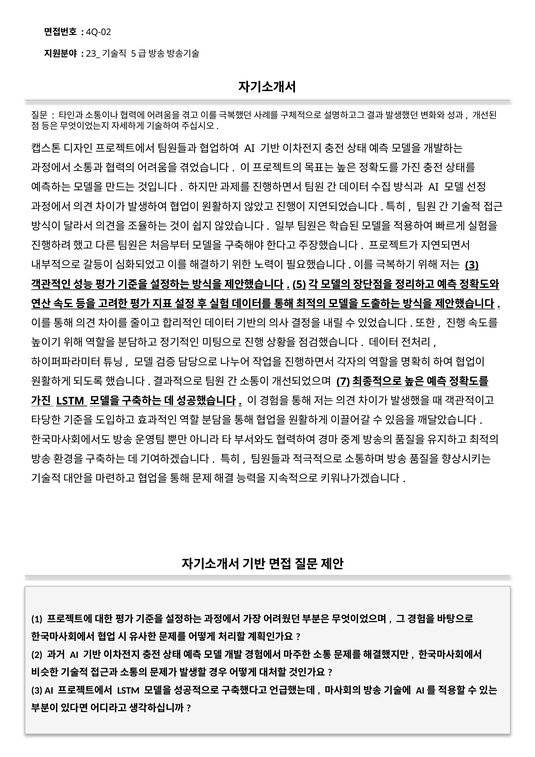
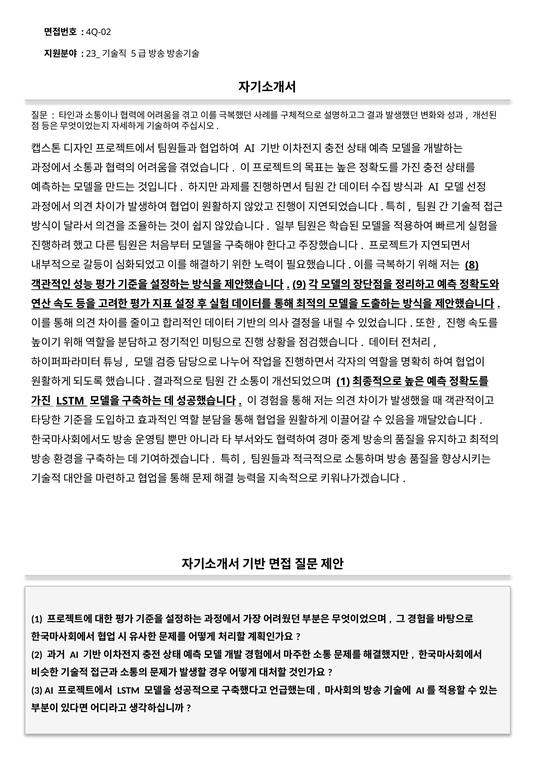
3: 3 -> 8 (472, 265)
5: 5 -> 9 (299, 284)
7: 7 -> 1 (343, 381)
